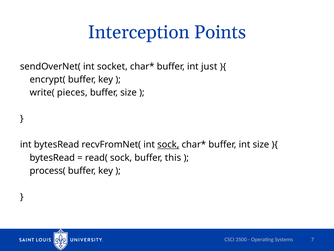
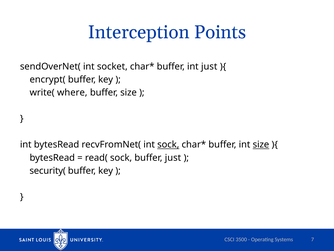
pieces: pieces -> where (72, 92)
size underline: none -> present (261, 144)
buffer this: this -> just (173, 157)
process(: process( -> security( (48, 170)
